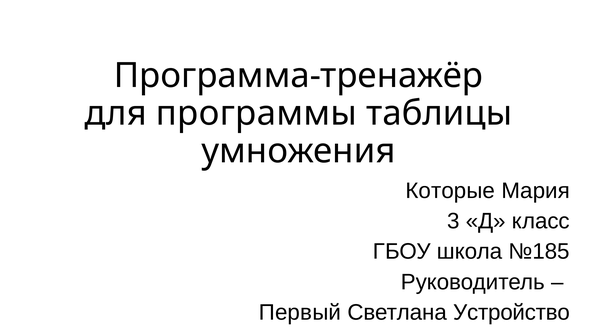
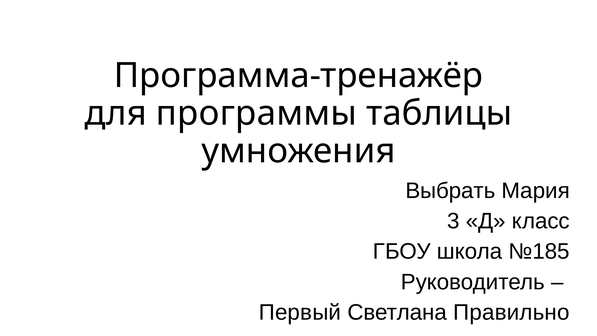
Которые: Которые -> Выбрать (450, 191)
Устройство: Устройство -> Правильно (511, 312)
